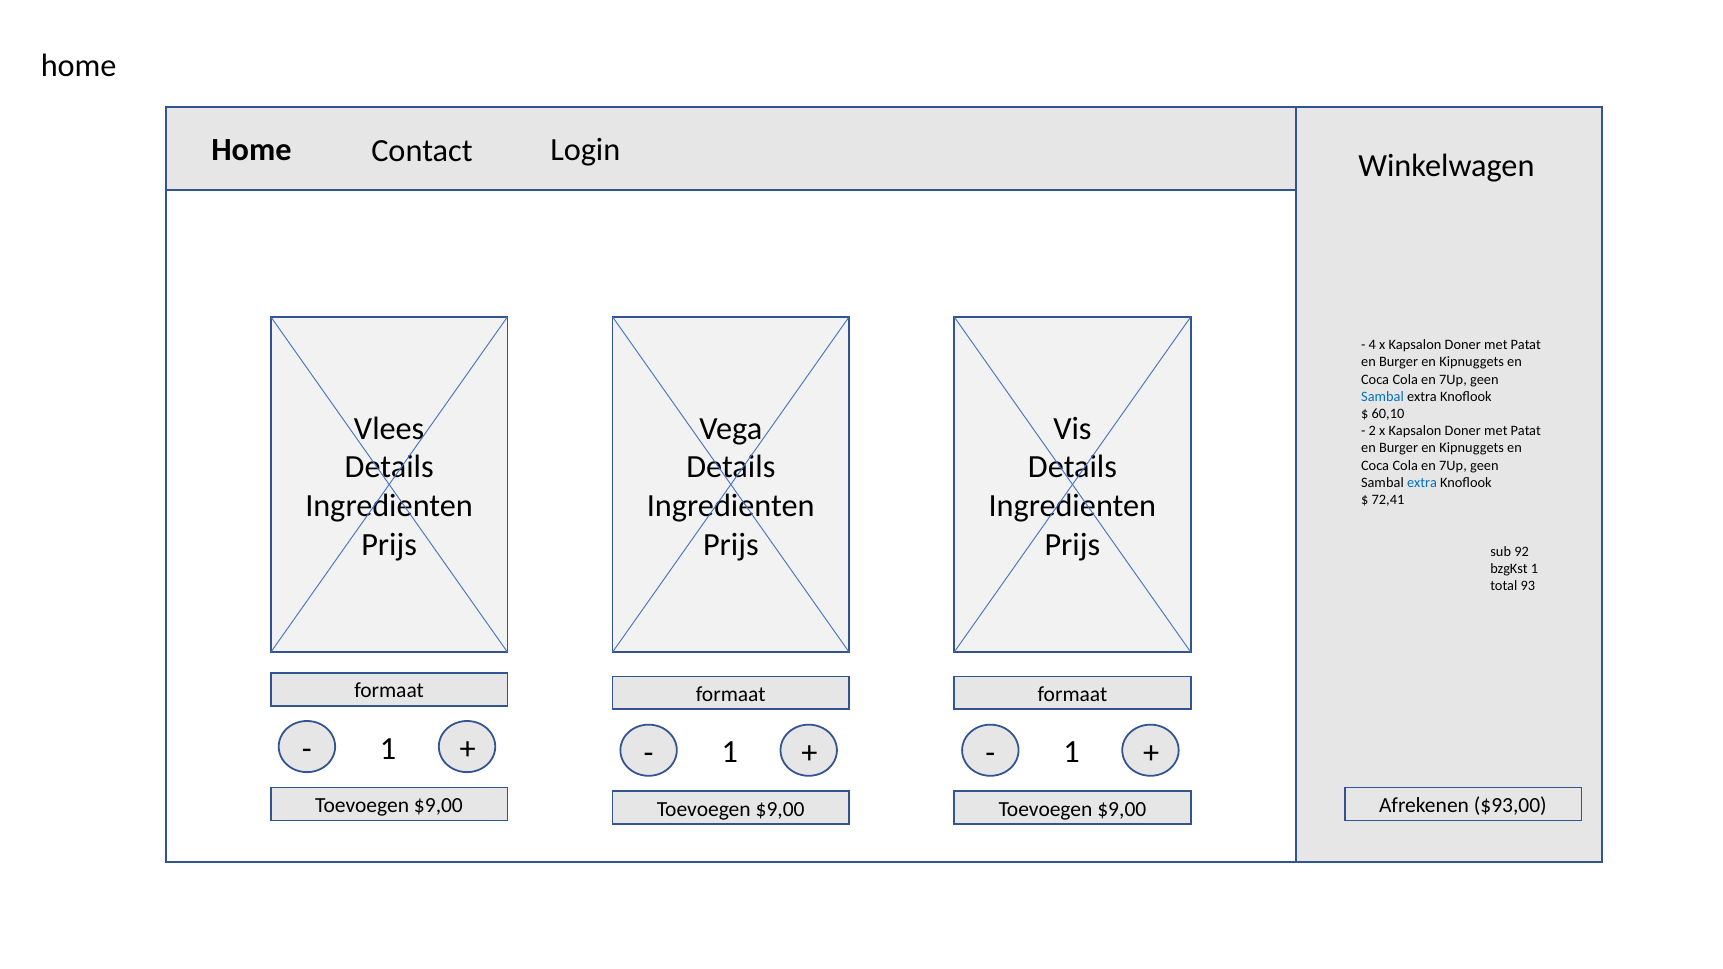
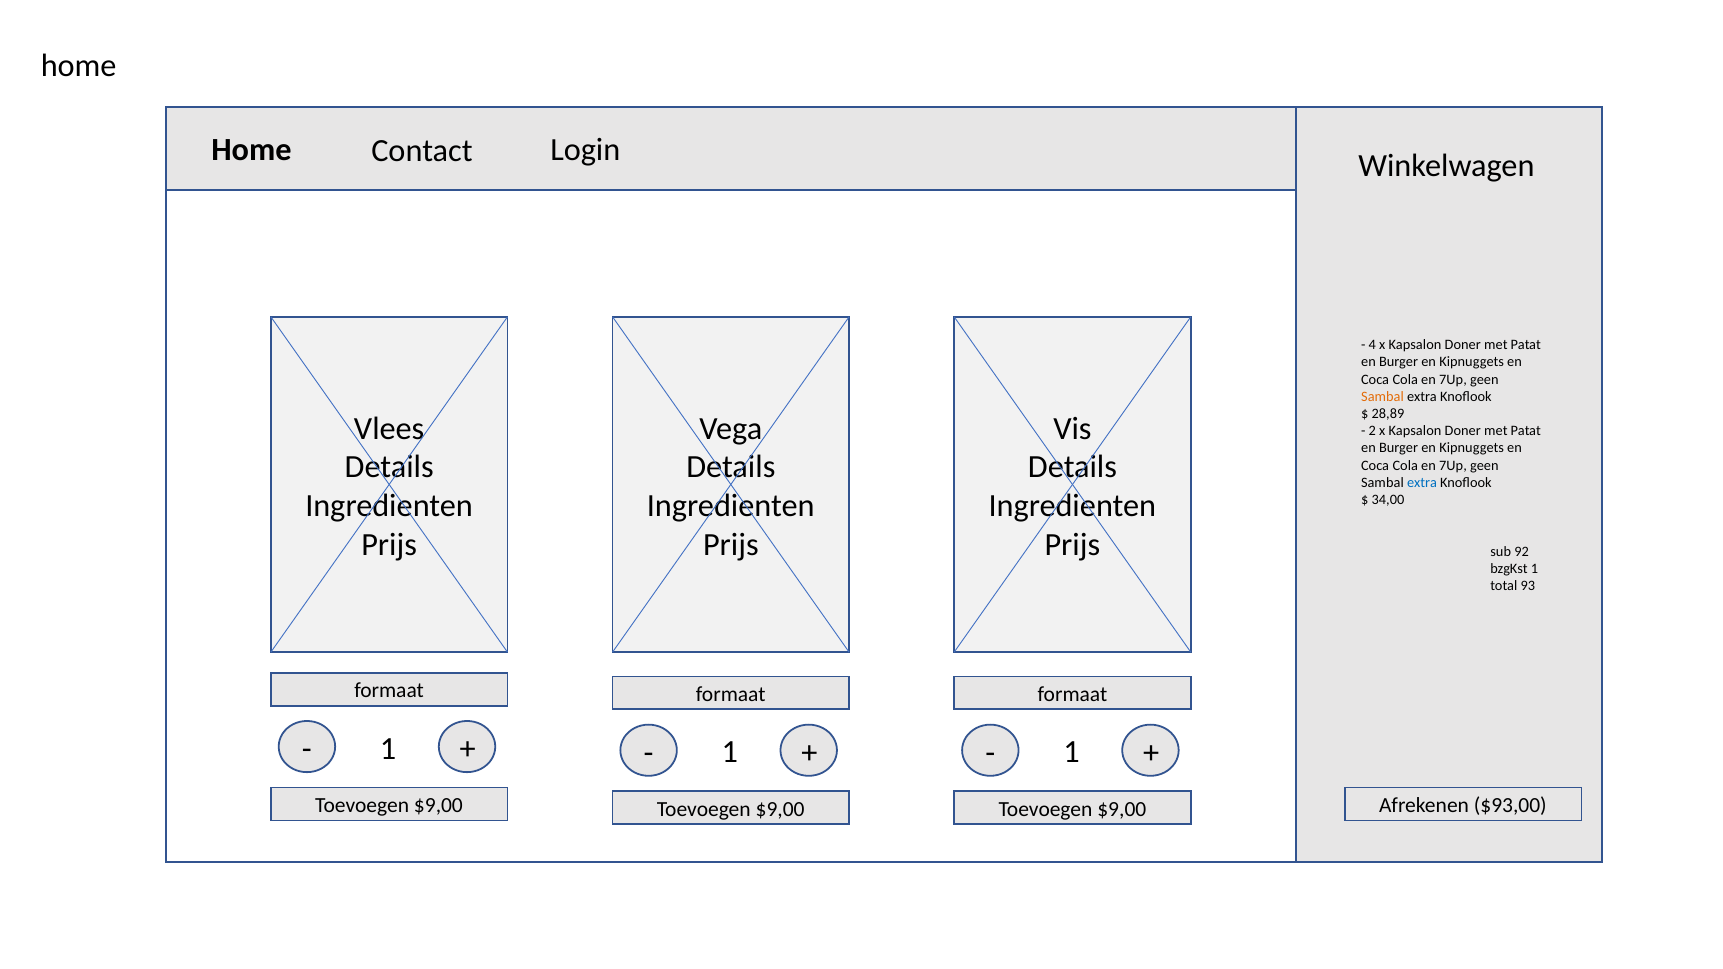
Sambal colour: blue -> orange (1382, 397)
60,10: 60,10 -> 28,89 (1388, 414)
72,41: 72,41 -> 34,00 (1388, 500)
